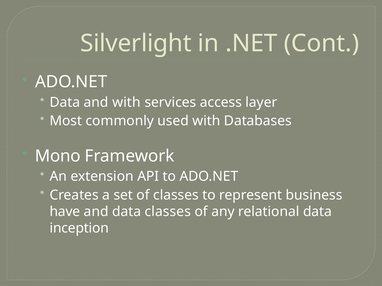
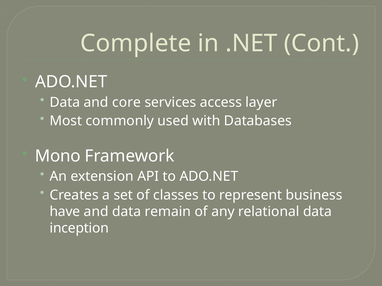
Silverlight: Silverlight -> Complete (136, 44)
and with: with -> core (126, 102)
data classes: classes -> remain (168, 212)
